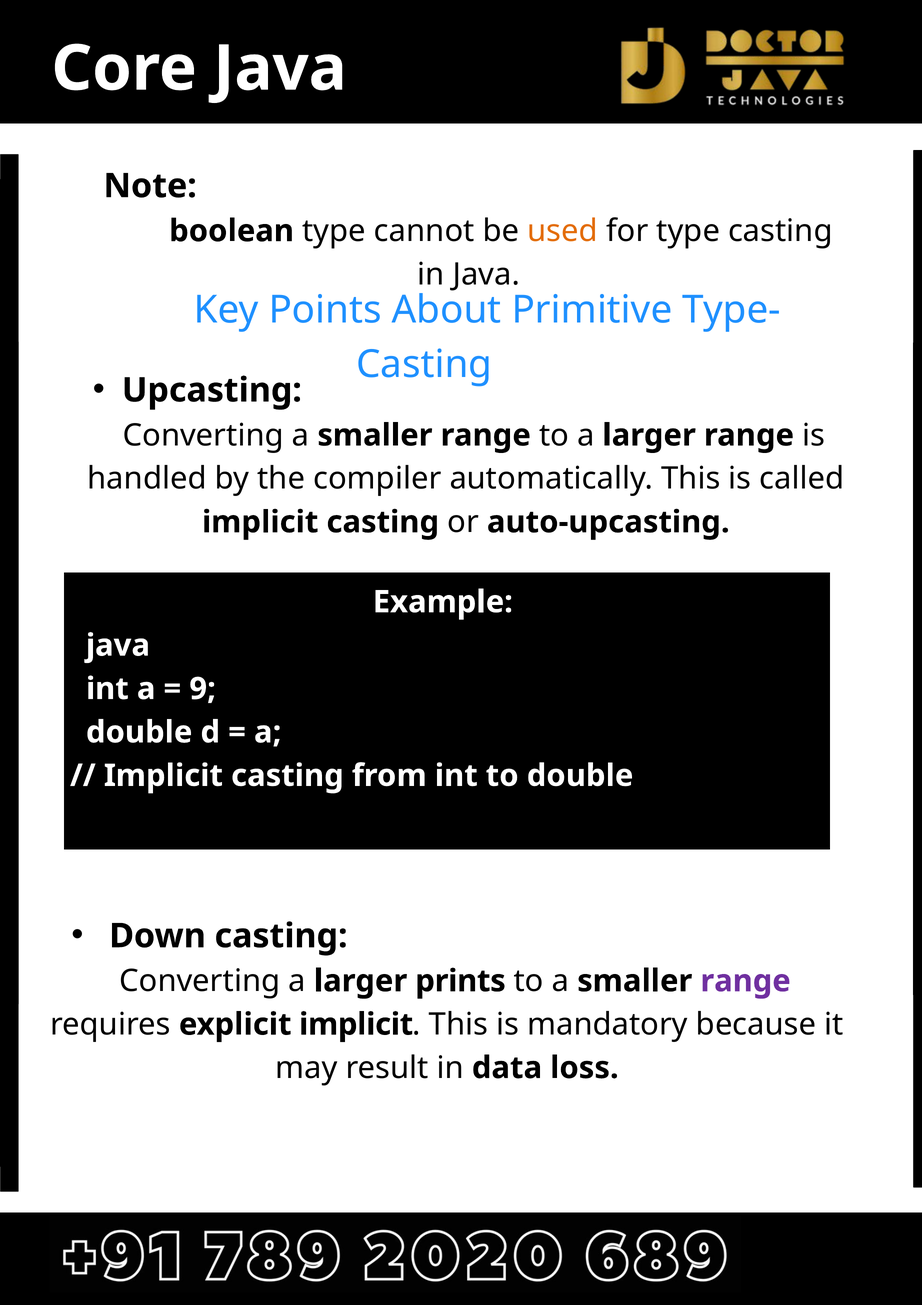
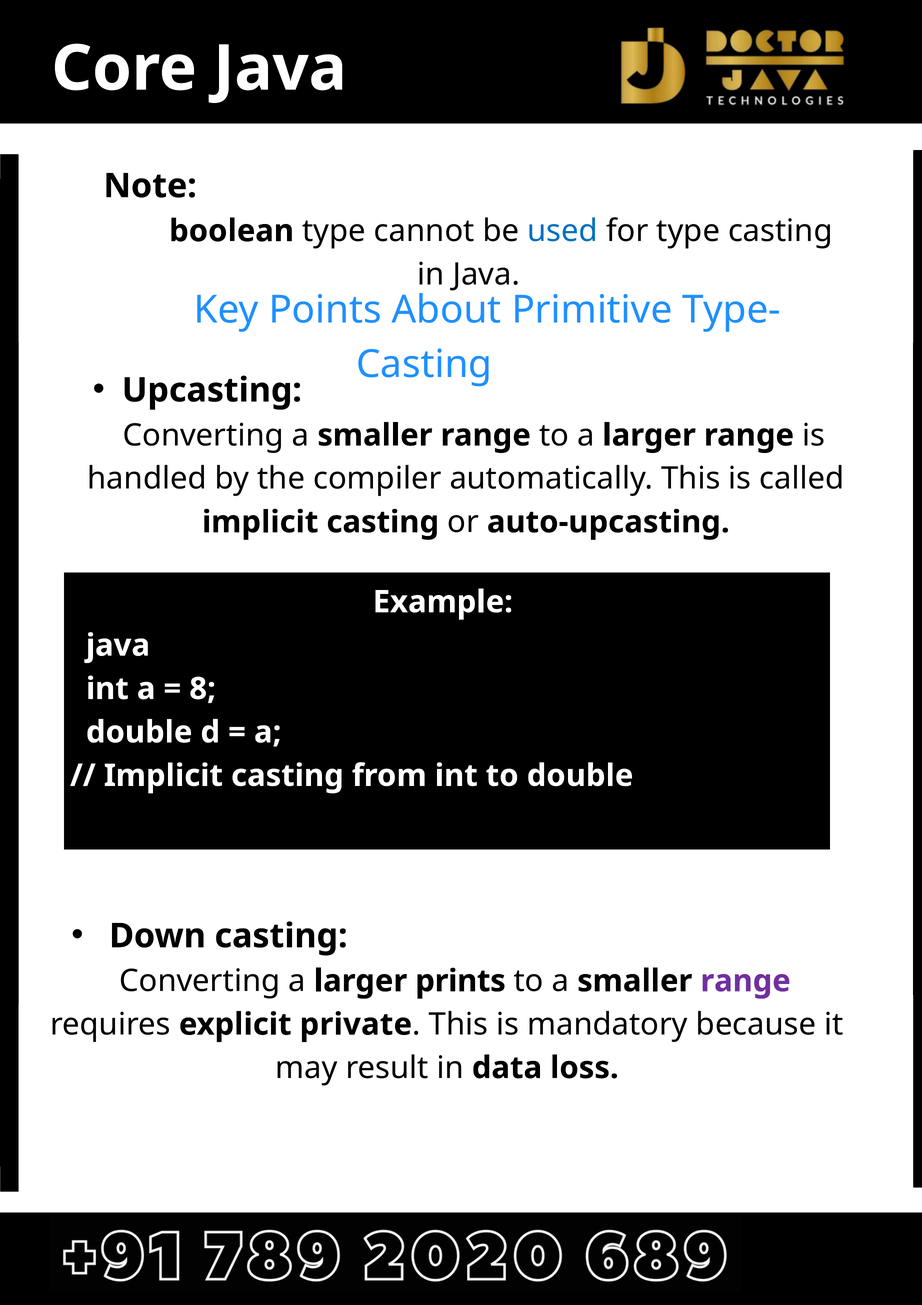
used colour: orange -> blue (563, 231)
9: 9 -> 8 (203, 689)
explicit implicit: implicit -> private (356, 1024)
